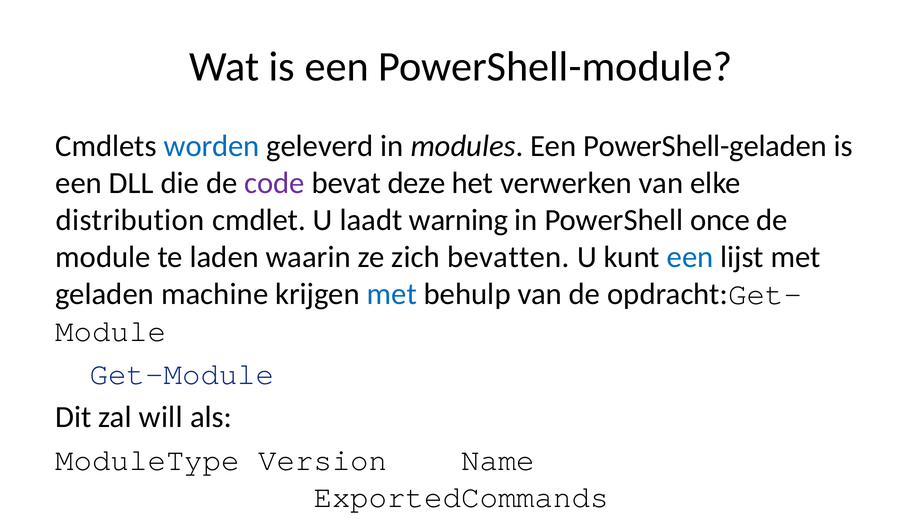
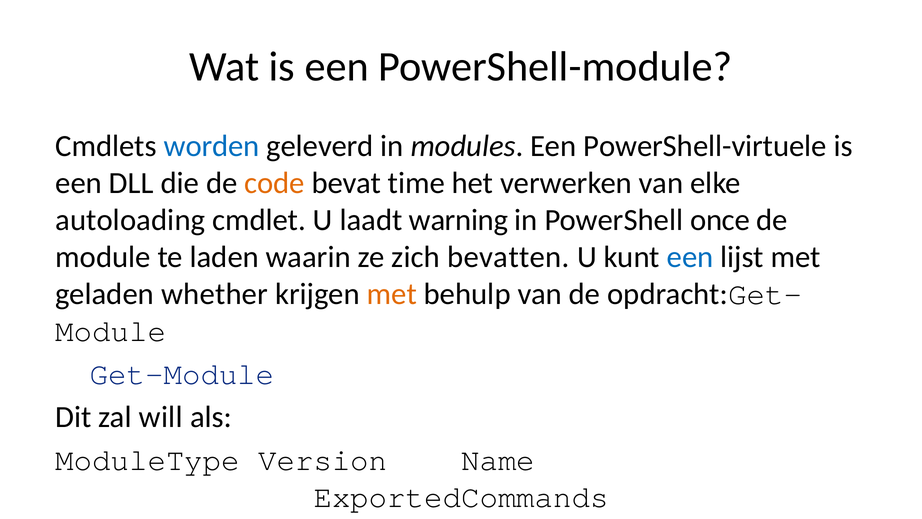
PowerShell-geladen: PowerShell-geladen -> PowerShell-virtuele (705, 146)
code colour: purple -> orange (275, 183)
deze: deze -> time (416, 183)
distribution: distribution -> autoloading (130, 220)
machine: machine -> whether (215, 294)
met colour: blue -> orange (392, 294)
